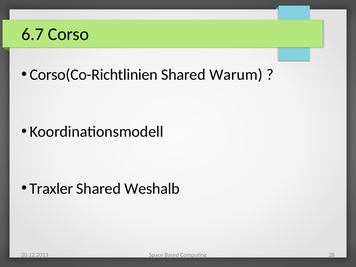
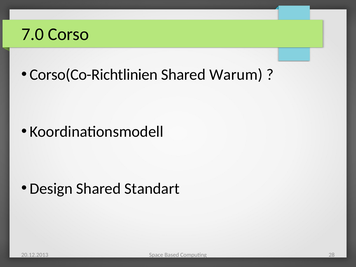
6.7: 6.7 -> 7.0 (33, 34)
Traxler: Traxler -> Design (51, 189)
Weshalb: Weshalb -> Standart (152, 189)
